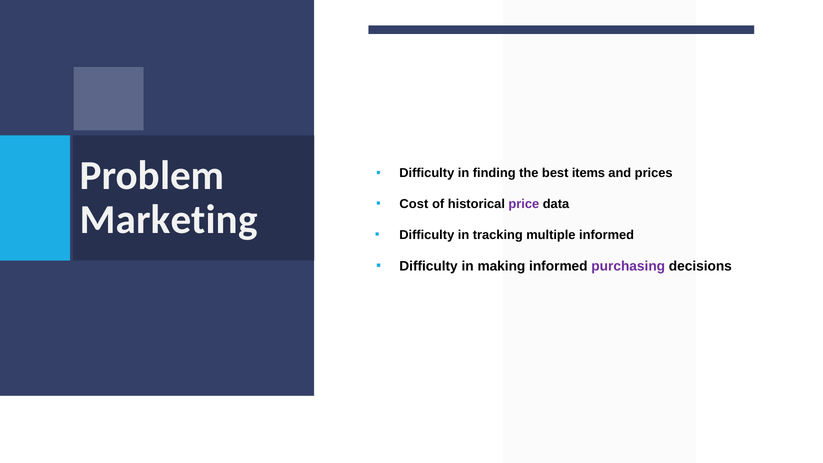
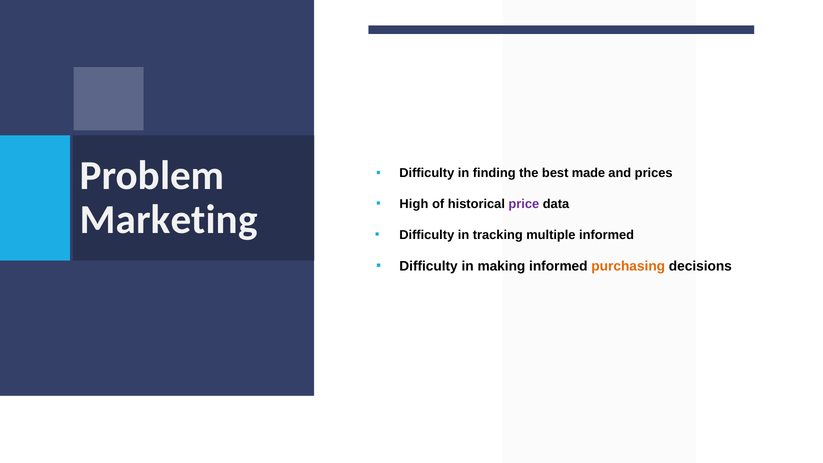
items: items -> made (588, 173)
Cost: Cost -> High (414, 204)
purchasing colour: purple -> orange (628, 266)
